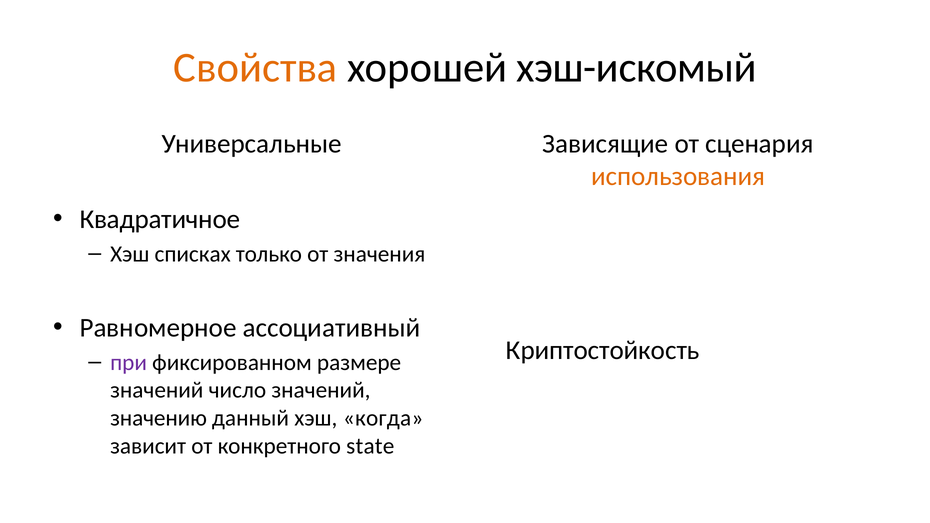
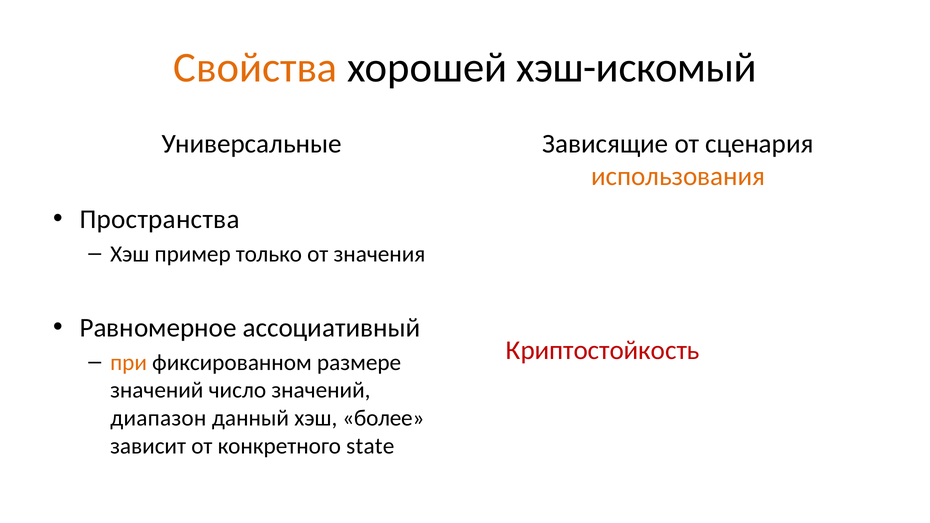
Квадратичное: Квадратичное -> Пространства (160, 220)
списках: списках -> пример (193, 254)
Криптостойкость colour: black -> red (603, 350)
при colour: purple -> orange (129, 362)
значению: значению -> диапазон (158, 418)
когда: когда -> более (383, 418)
